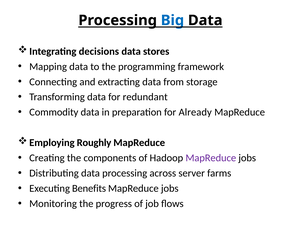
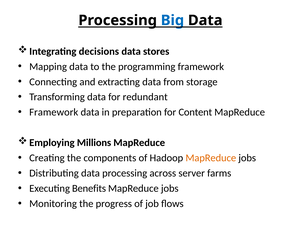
Commodity: Commodity -> Framework (54, 112)
Already: Already -> Content (195, 112)
Roughly: Roughly -> Millions (94, 143)
MapReduce colour: purple -> orange (211, 158)
